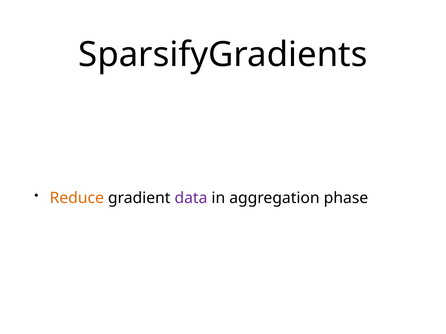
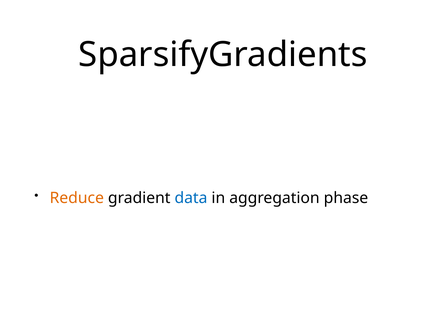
data colour: purple -> blue (191, 198)
